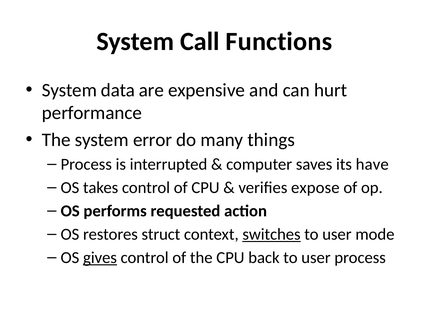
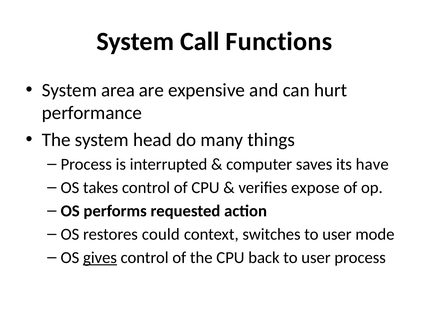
data: data -> area (118, 90)
error: error -> head (152, 140)
struct: struct -> could (161, 234)
switches underline: present -> none (272, 234)
